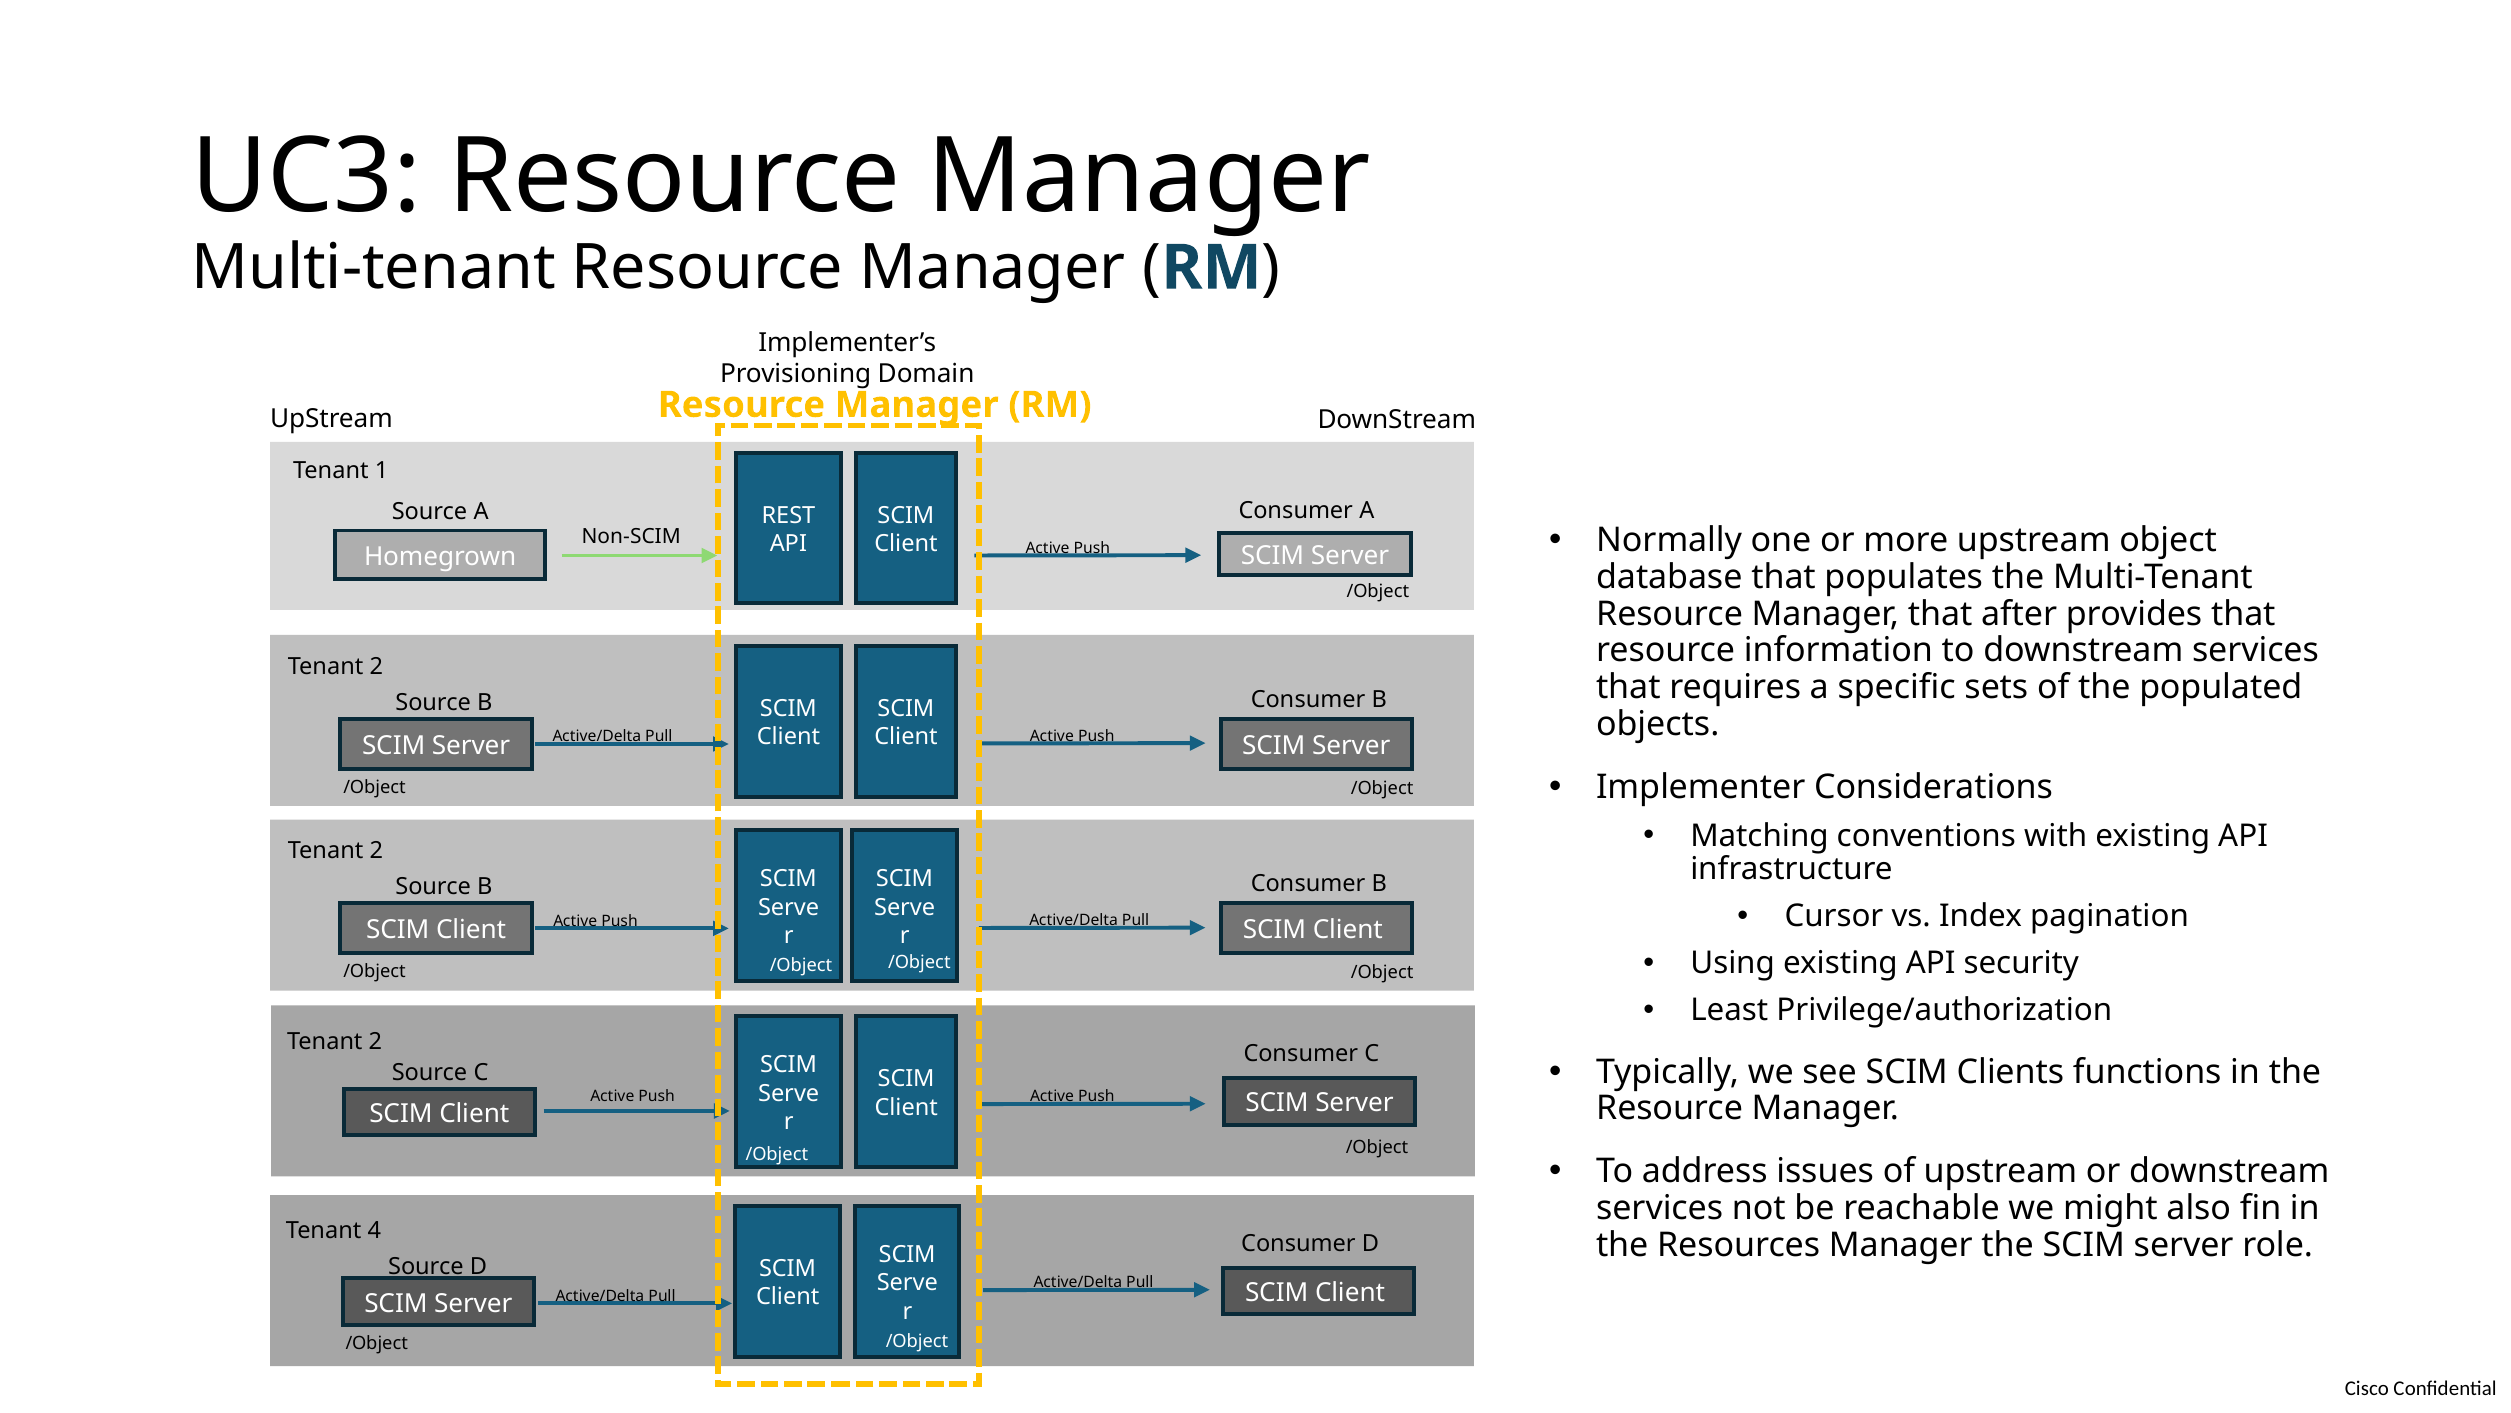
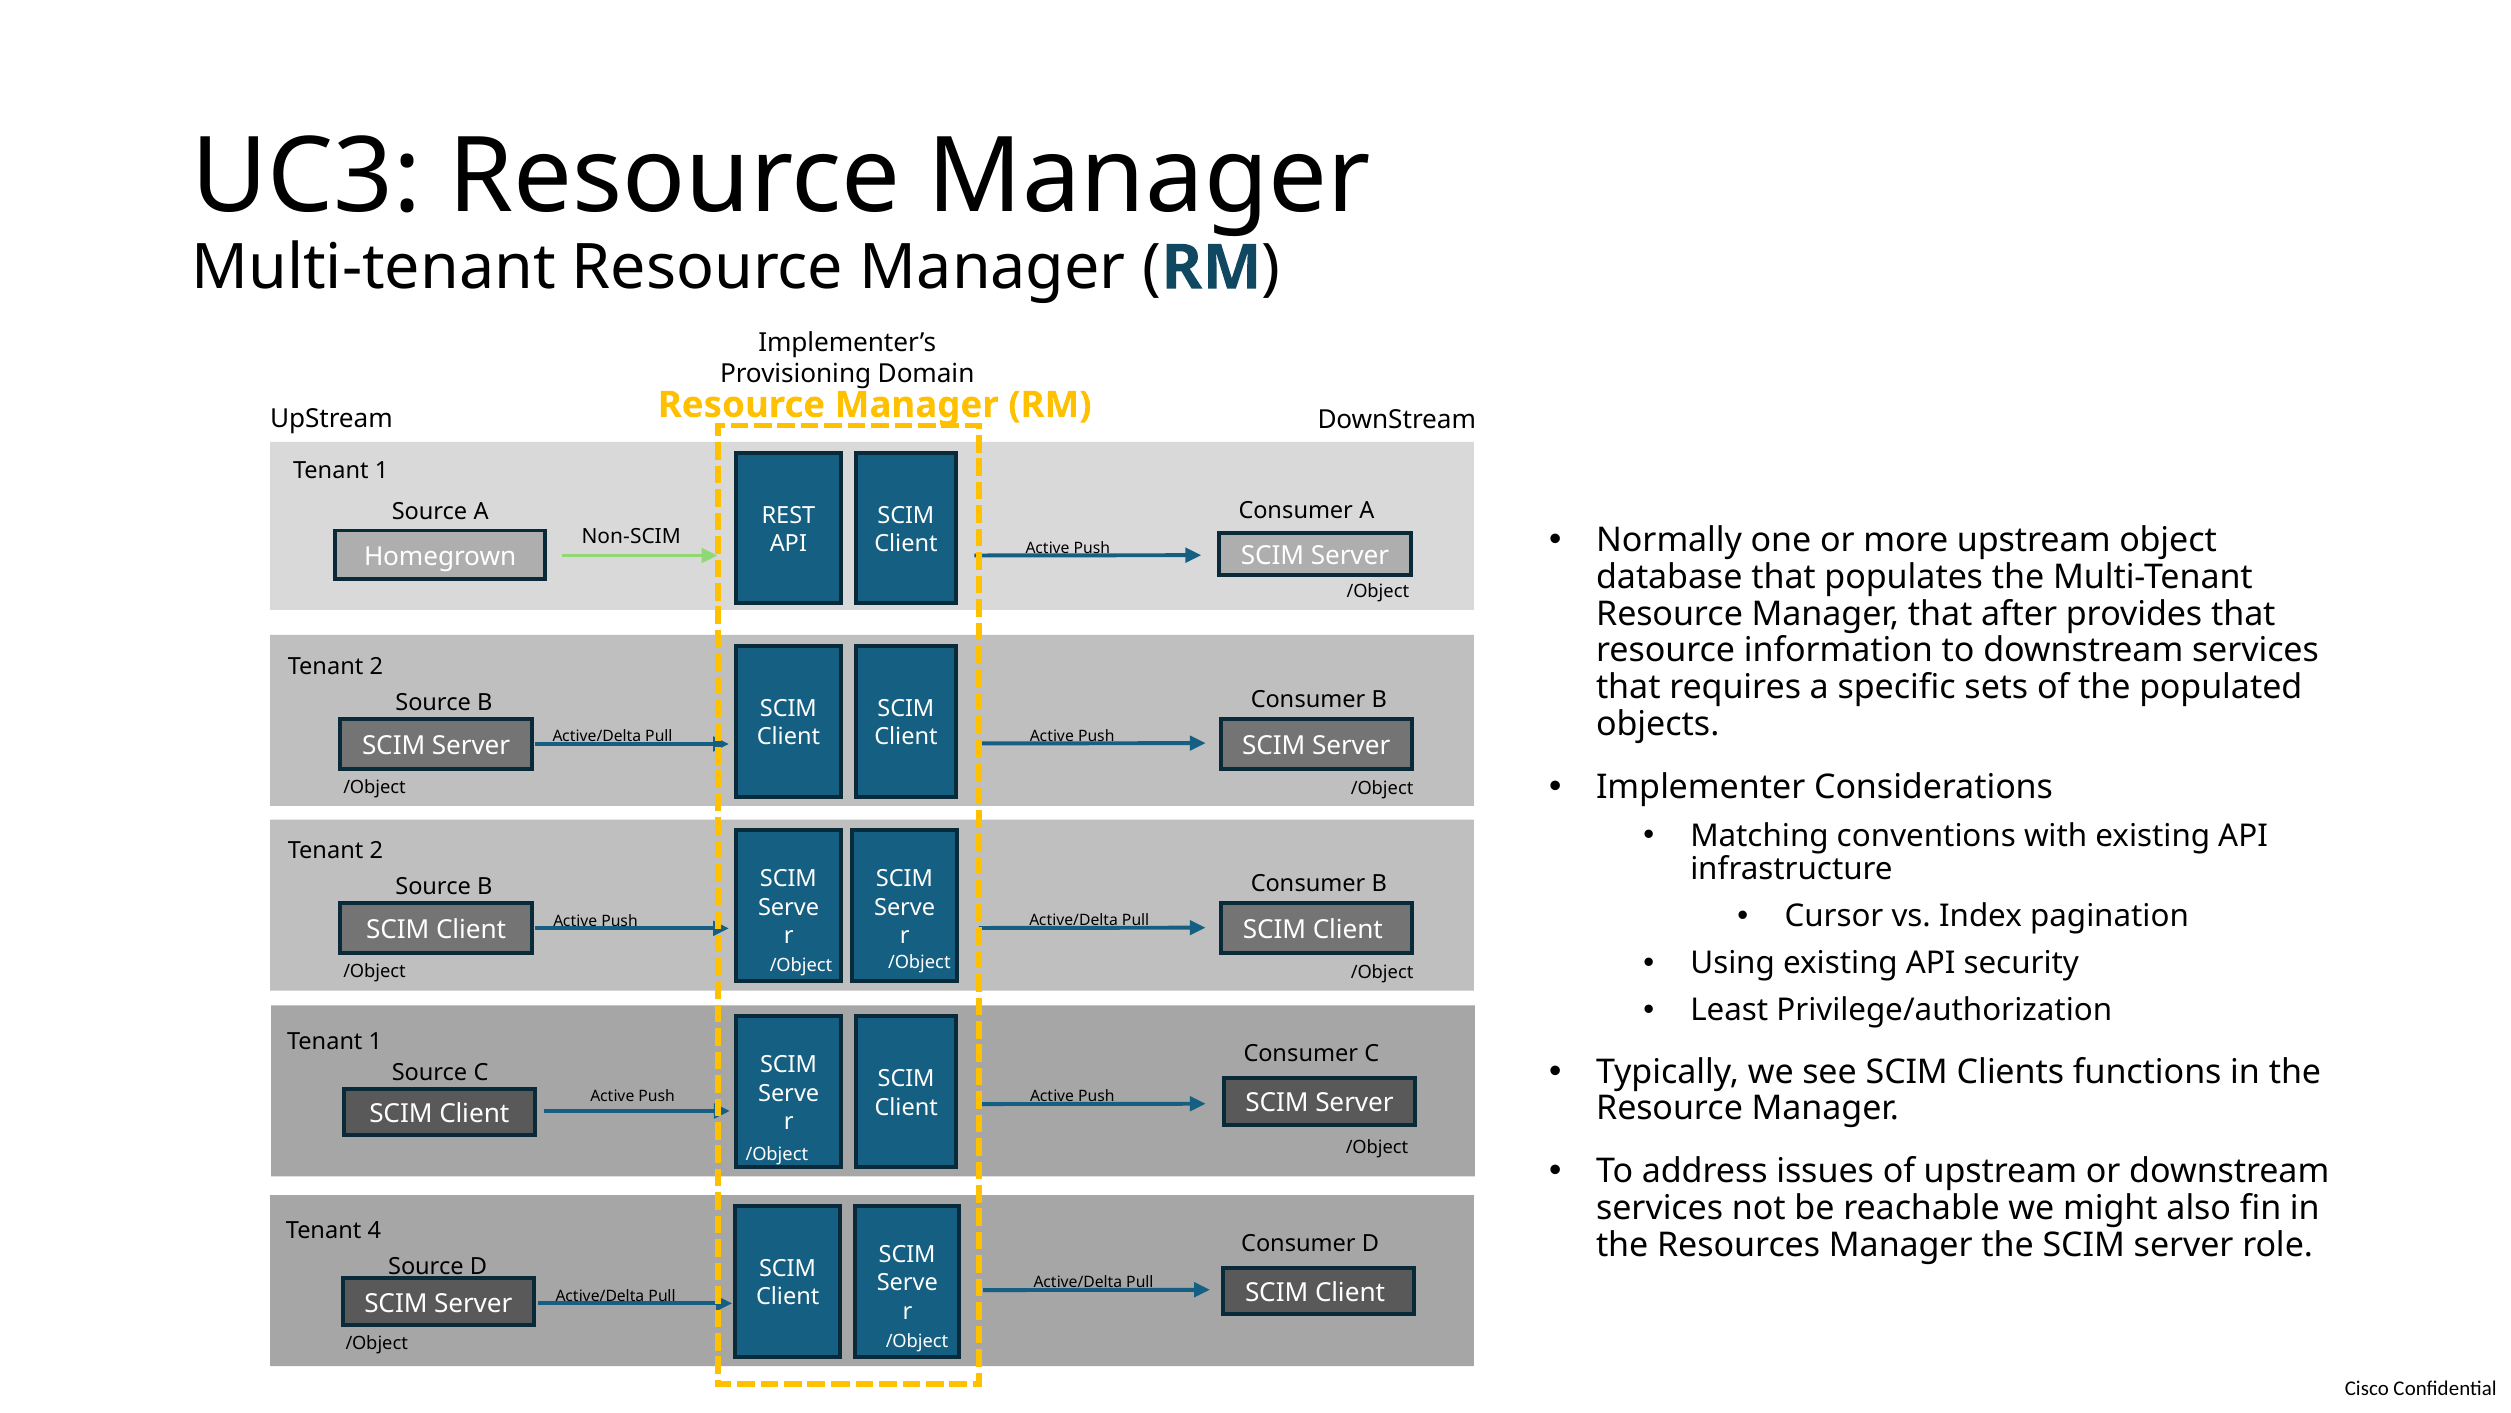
2: 2 -> 1 (375, 1041)
